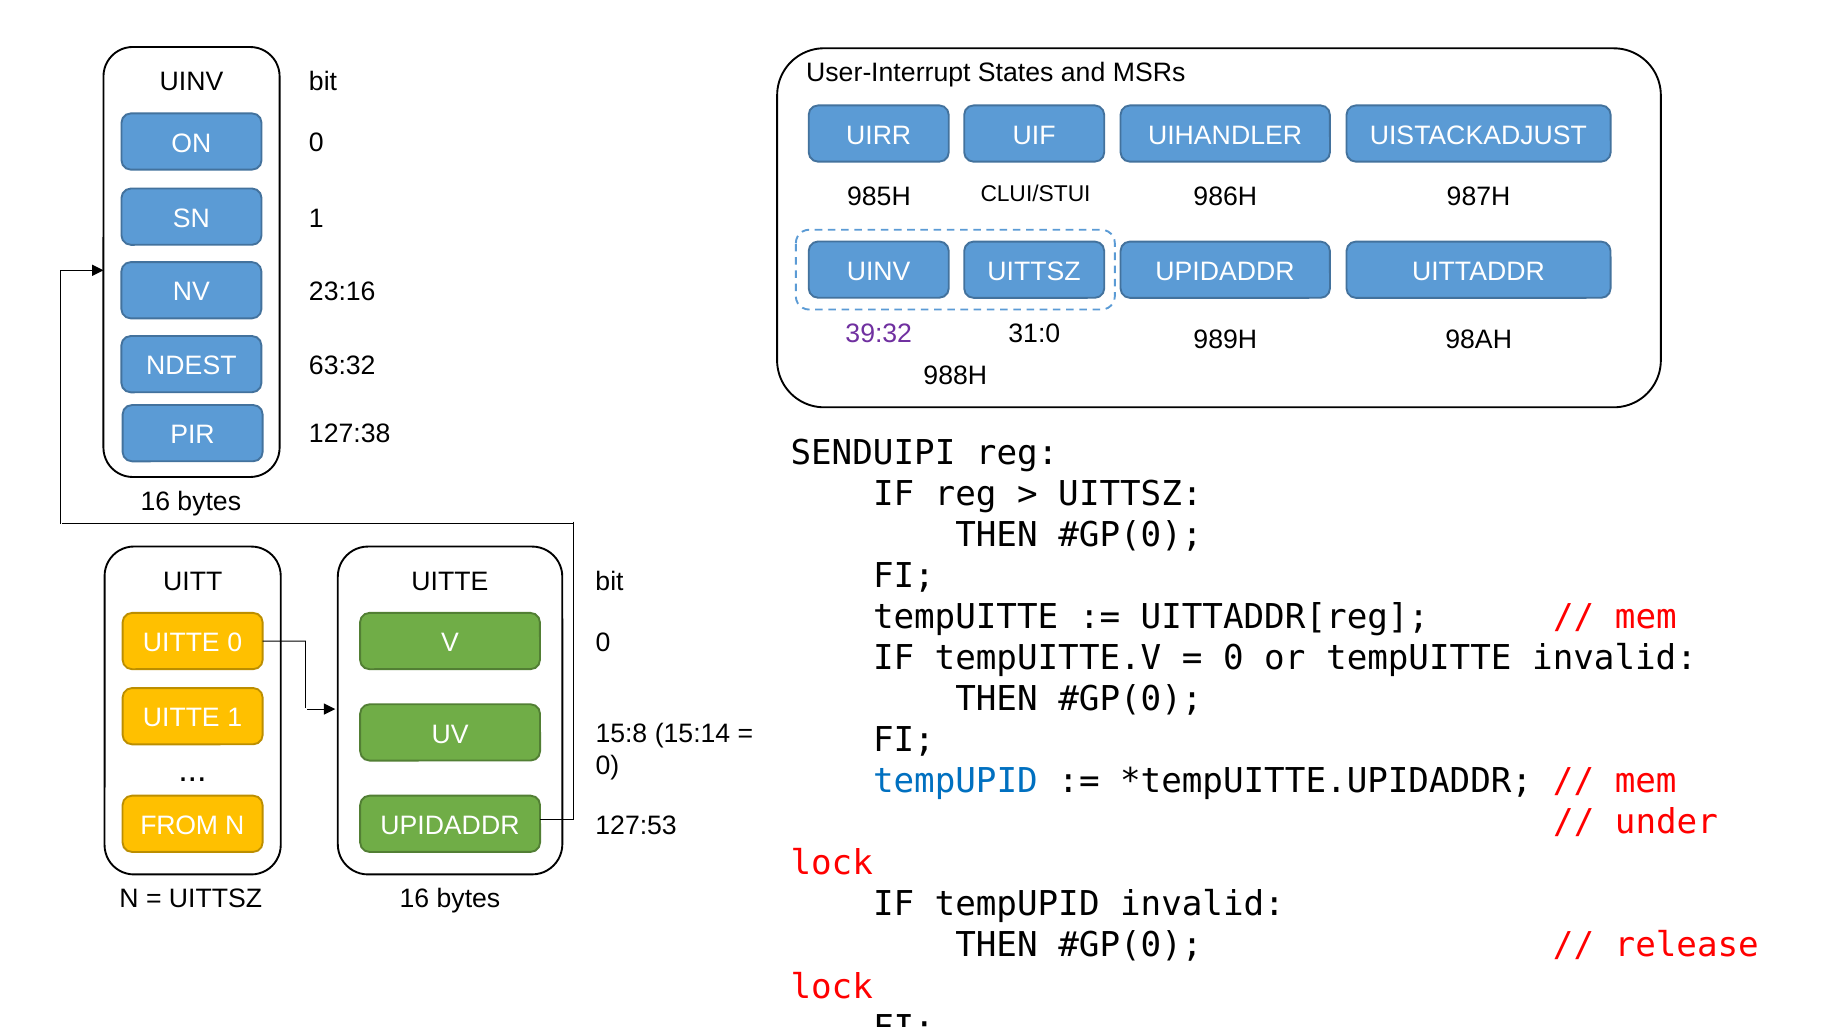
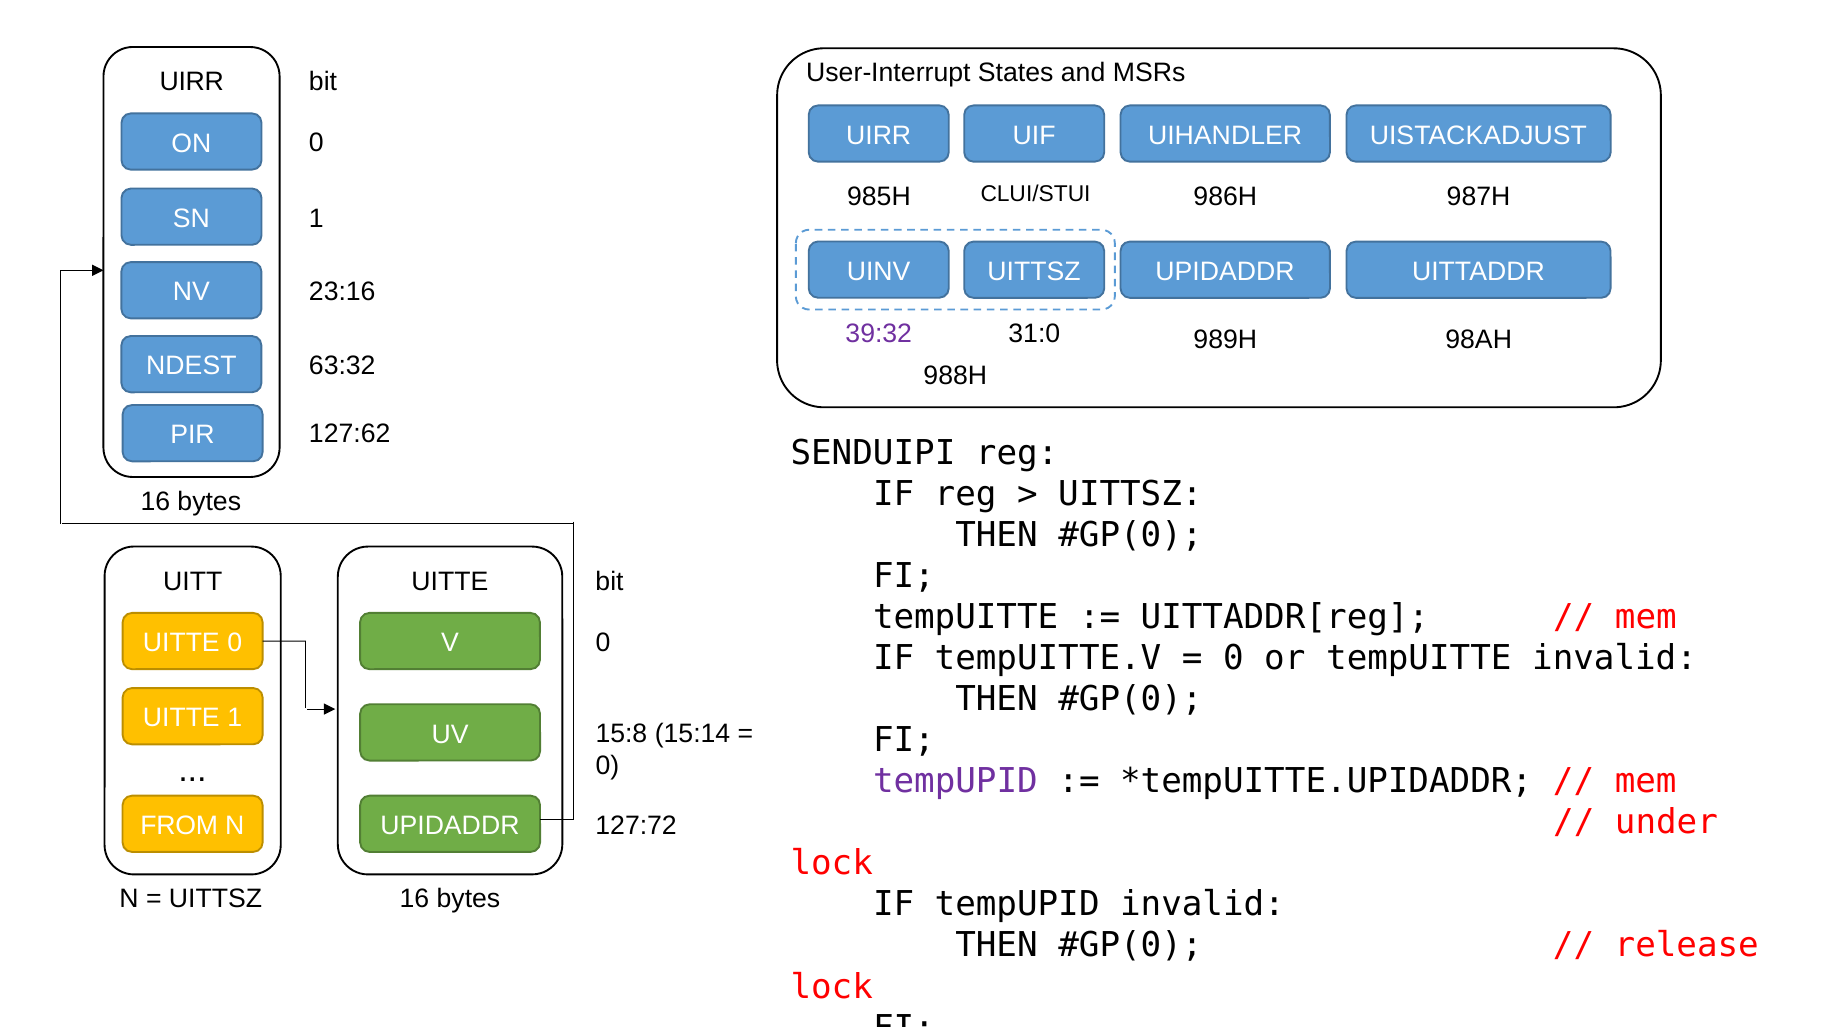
UINV: UINV -> UIRR (192, 82)
127:38: 127:38 -> 127:62 (350, 433)
tempUPID colour: blue -> purple (955, 781)
127:53: 127:53 -> 127:72 (636, 826)
